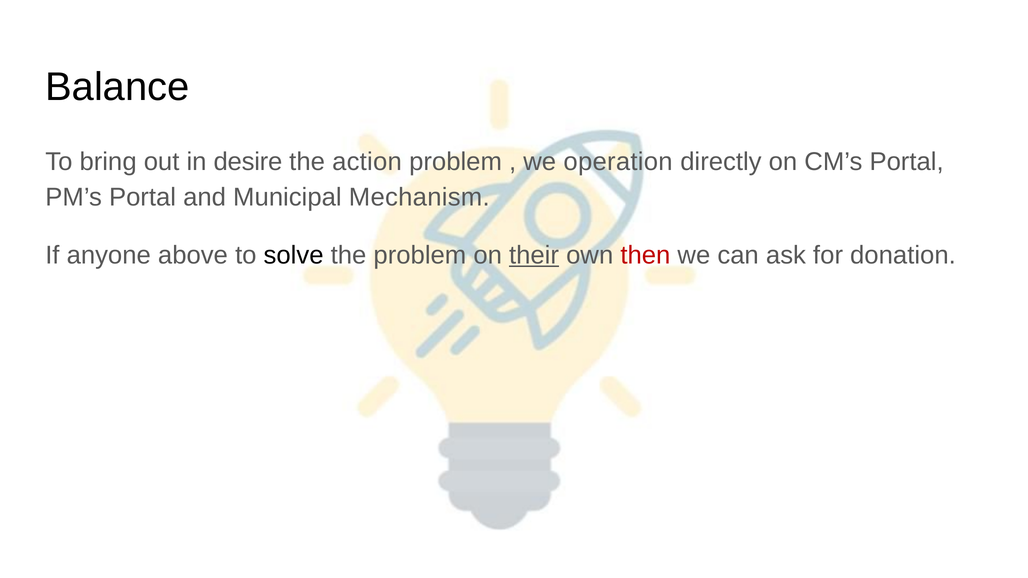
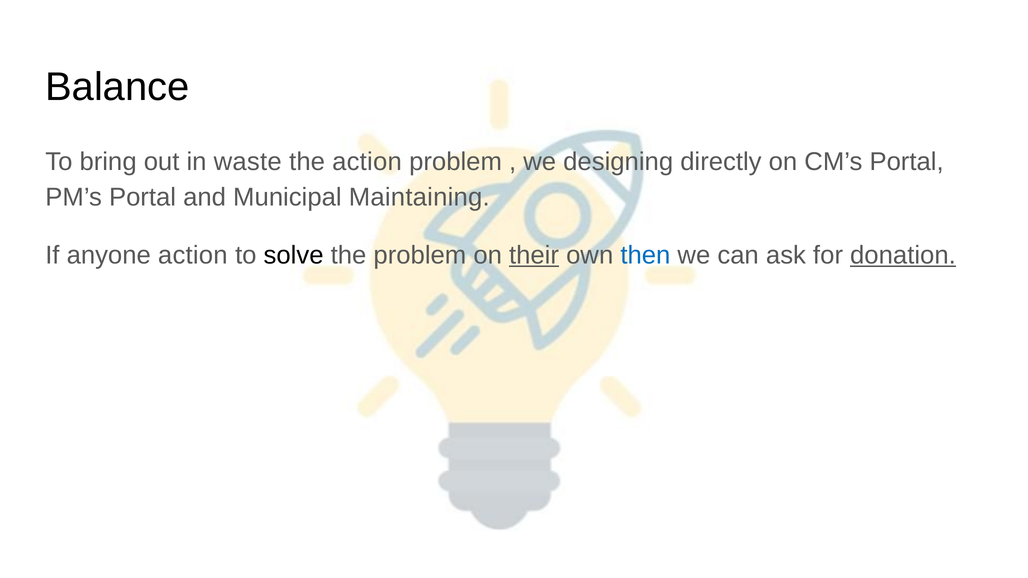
desire: desire -> waste (248, 162)
operation: operation -> designing (618, 162)
Mechanism: Mechanism -> Maintaining (419, 197)
anyone above: above -> action (193, 255)
then colour: red -> blue (645, 255)
donation underline: none -> present (903, 255)
